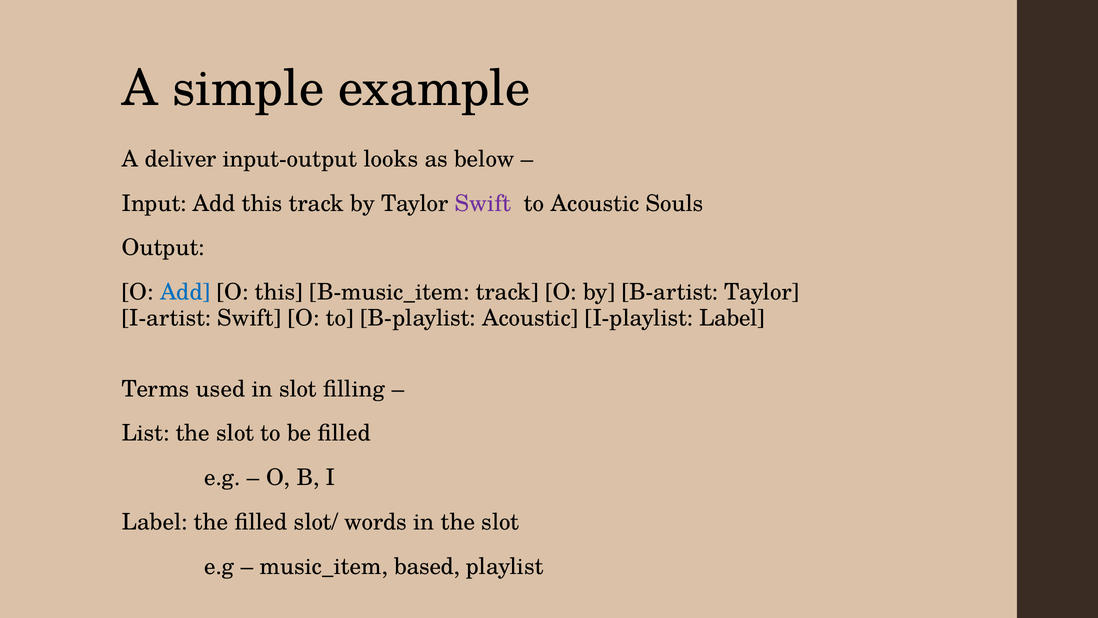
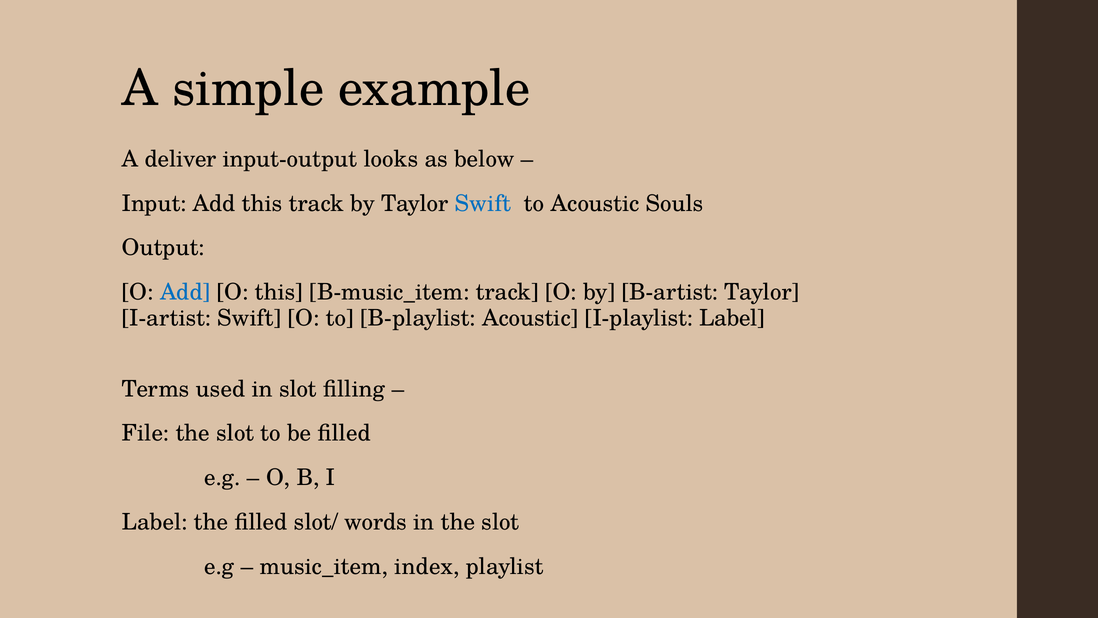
Swift colour: purple -> blue (483, 203)
List: List -> File (146, 433)
based: based -> index (427, 566)
